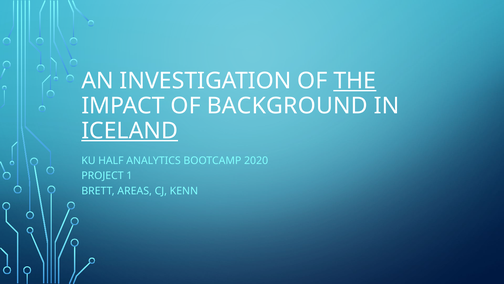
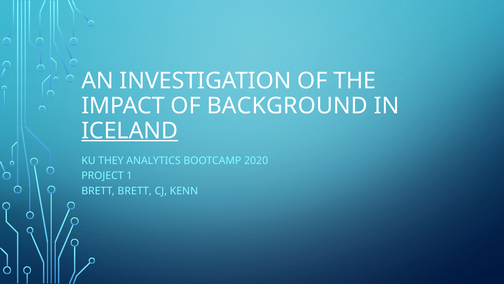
THE underline: present -> none (355, 81)
HALF: HALF -> THEY (111, 160)
BRETT AREAS: AREAS -> BRETT (135, 191)
